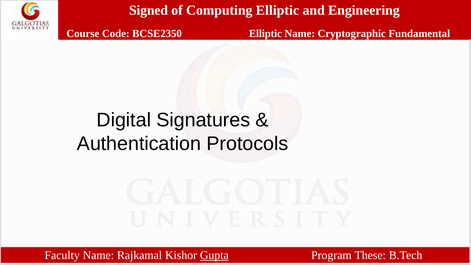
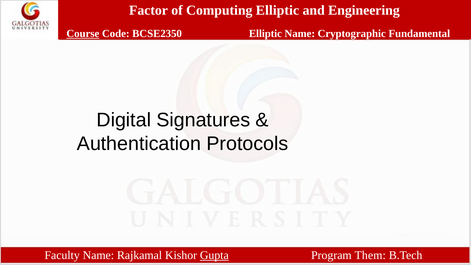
Signed: Signed -> Factor (148, 10)
Course underline: none -> present (83, 34)
These: These -> Them (370, 255)
